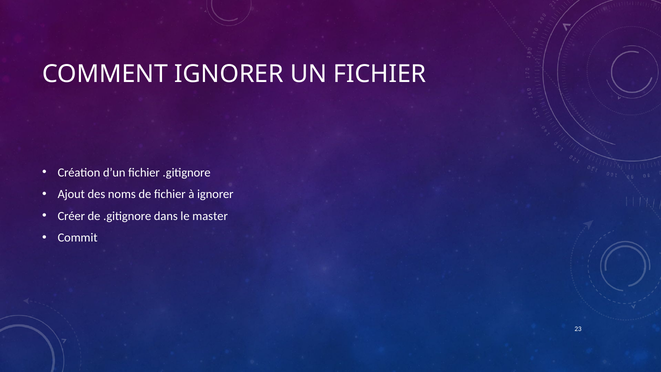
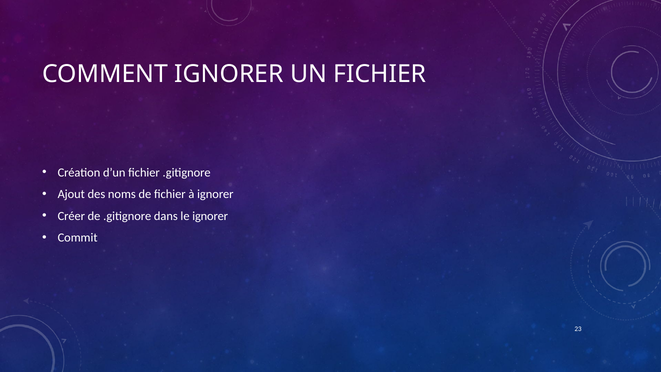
le master: master -> ignorer (210, 216)
